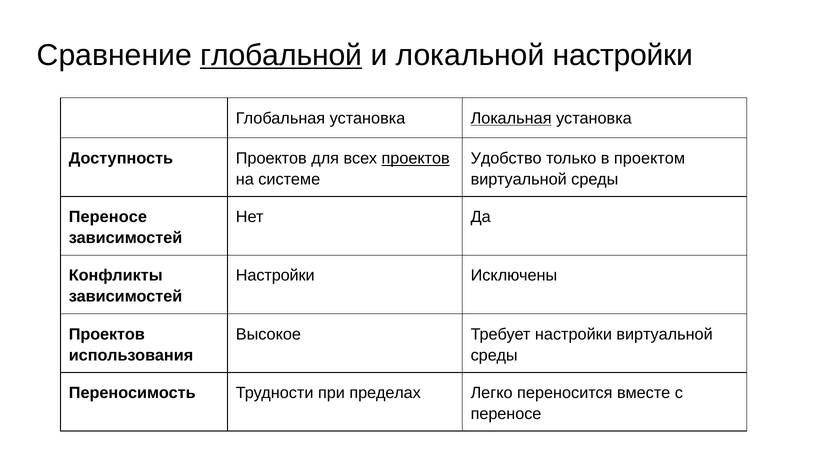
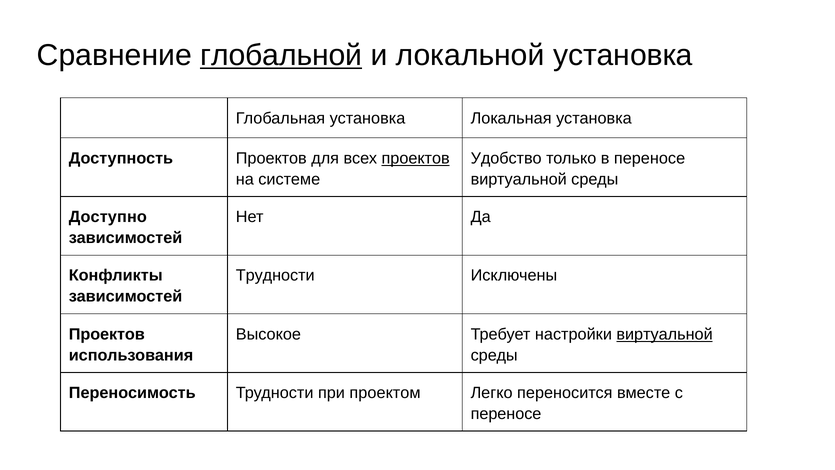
локальной настройки: настройки -> установка (623, 55)
Локальная underline: present -> none (511, 118)
в проектом: проектом -> переносе (650, 158)
Переносе: Переносе -> Доступно (108, 217)
Настройки: Настройки -> Трудности (275, 275)
виртуальной underline: none -> present (665, 334)
пределах: пределах -> проектом (385, 393)
